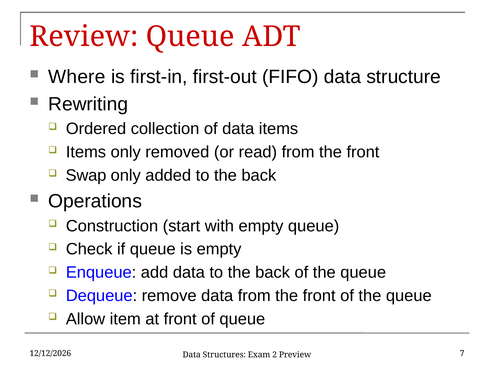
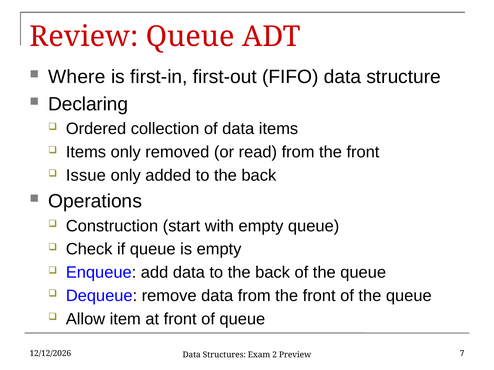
Rewriting: Rewriting -> Declaring (88, 104)
Swap: Swap -> Issue (86, 176)
